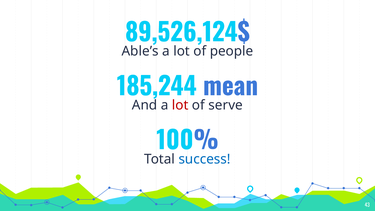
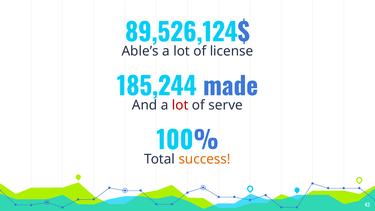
people: people -> license (232, 51)
mean: mean -> made (231, 87)
success colour: blue -> orange (205, 159)
